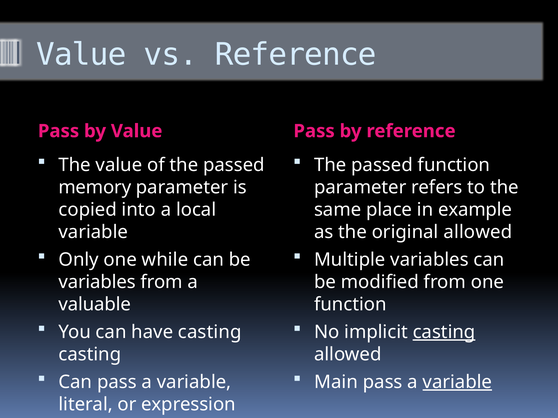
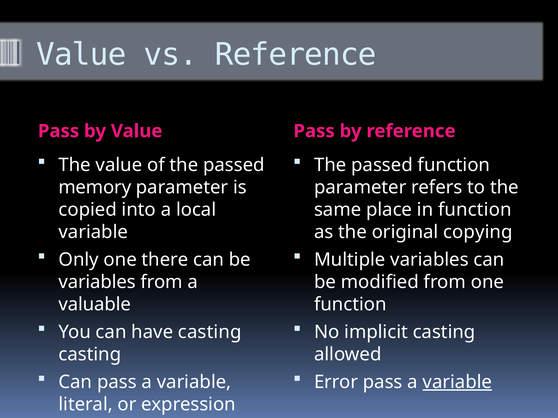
in example: example -> function (475, 210)
original allowed: allowed -> copying (478, 232)
while: while -> there (165, 260)
casting underline: present -> none (444, 332)
Main: Main -> Error (336, 382)
